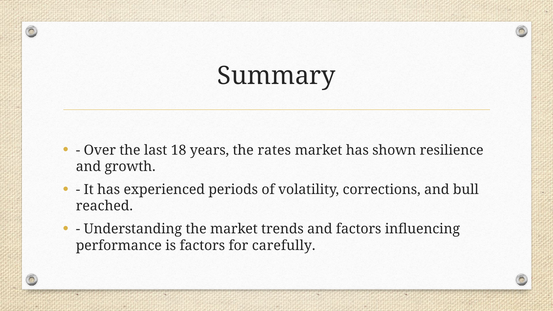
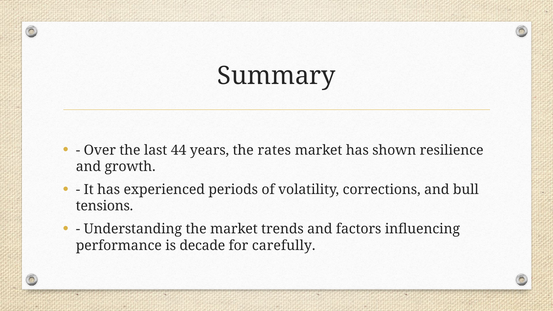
18: 18 -> 44 (179, 150)
reached: reached -> tensions (104, 206)
is factors: factors -> decade (202, 246)
